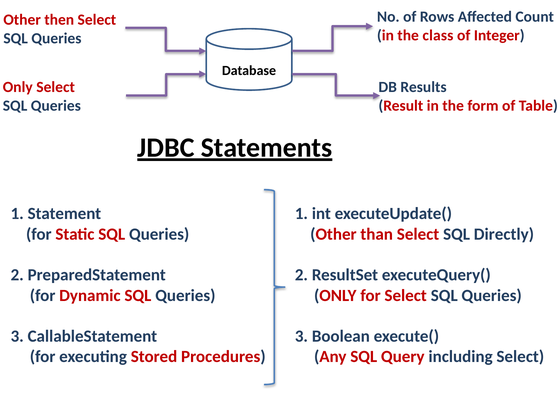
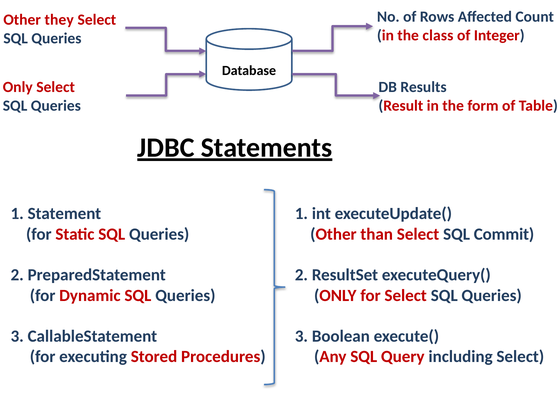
then: then -> they (59, 20)
Directly: Directly -> Commit (504, 234)
